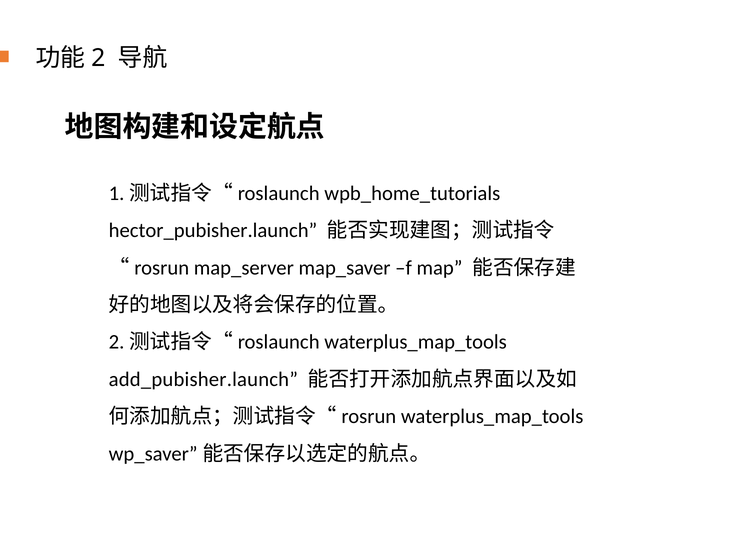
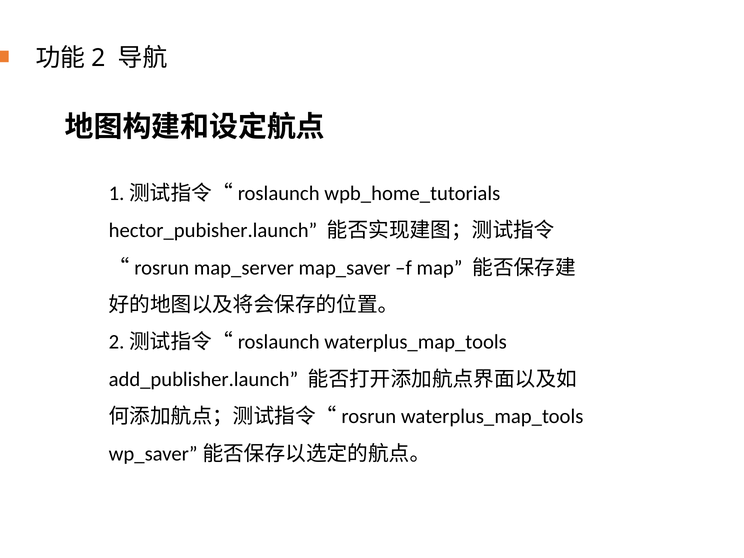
add_pubisher.launch: add_pubisher.launch -> add_publisher.launch (203, 379)
